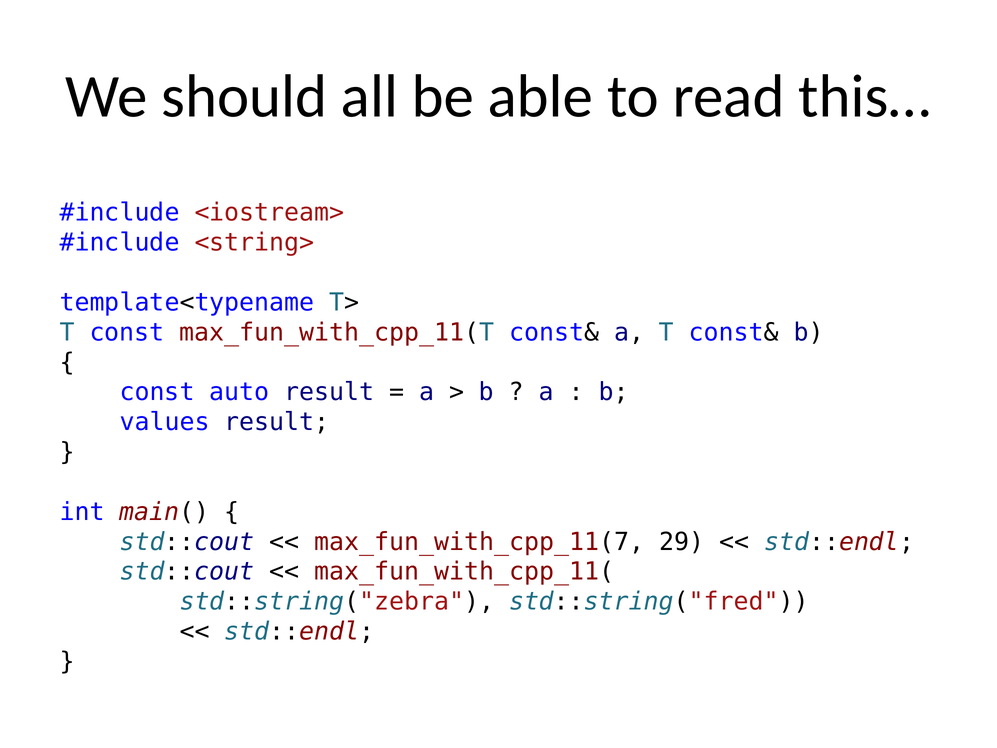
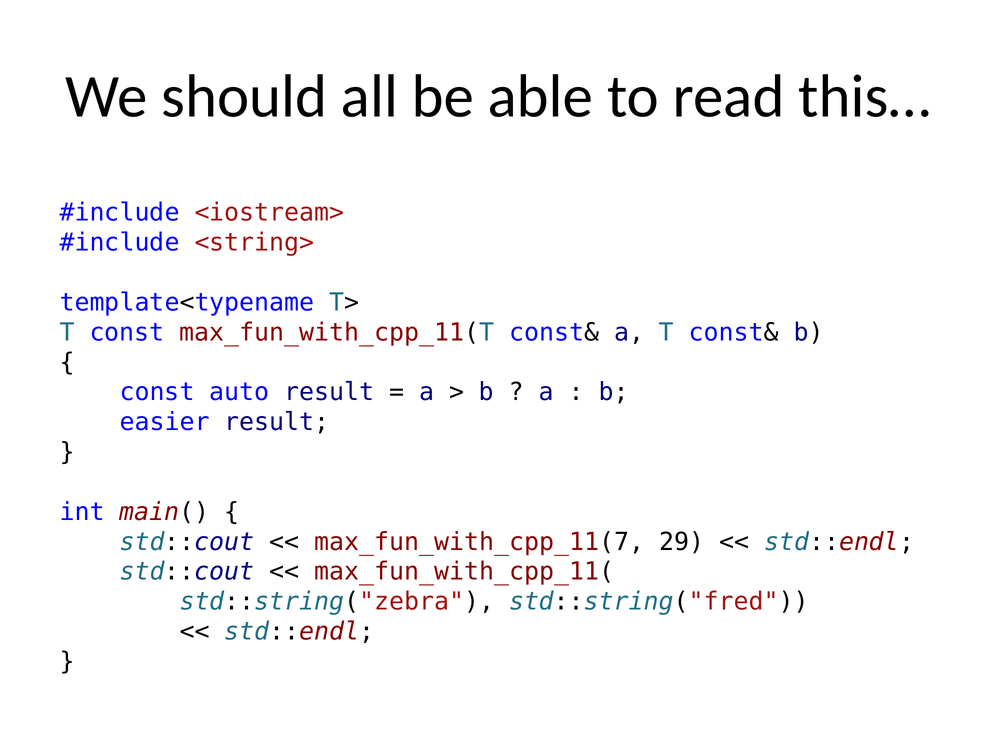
values: values -> easier (165, 422)
